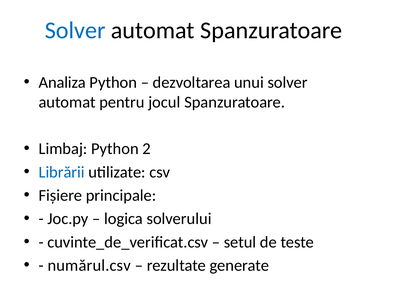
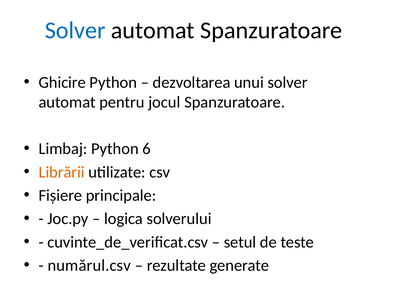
Analiza: Analiza -> Ghicire (62, 82)
2: 2 -> 6 (147, 149)
Librării colour: blue -> orange (62, 172)
